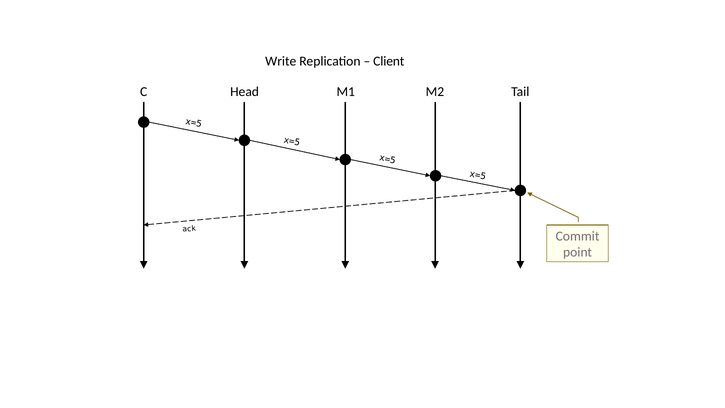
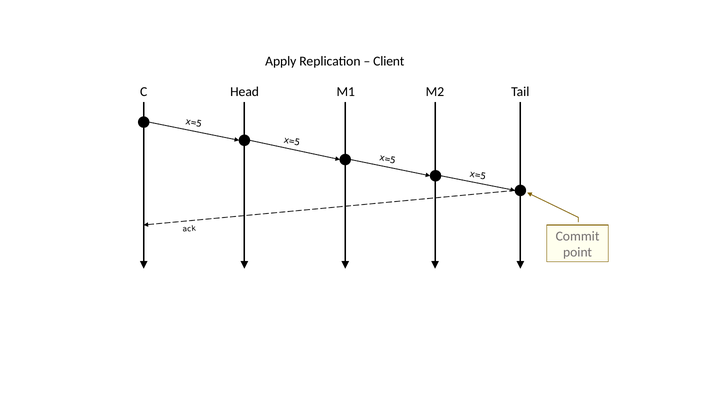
Write: Write -> Apply (281, 61)
